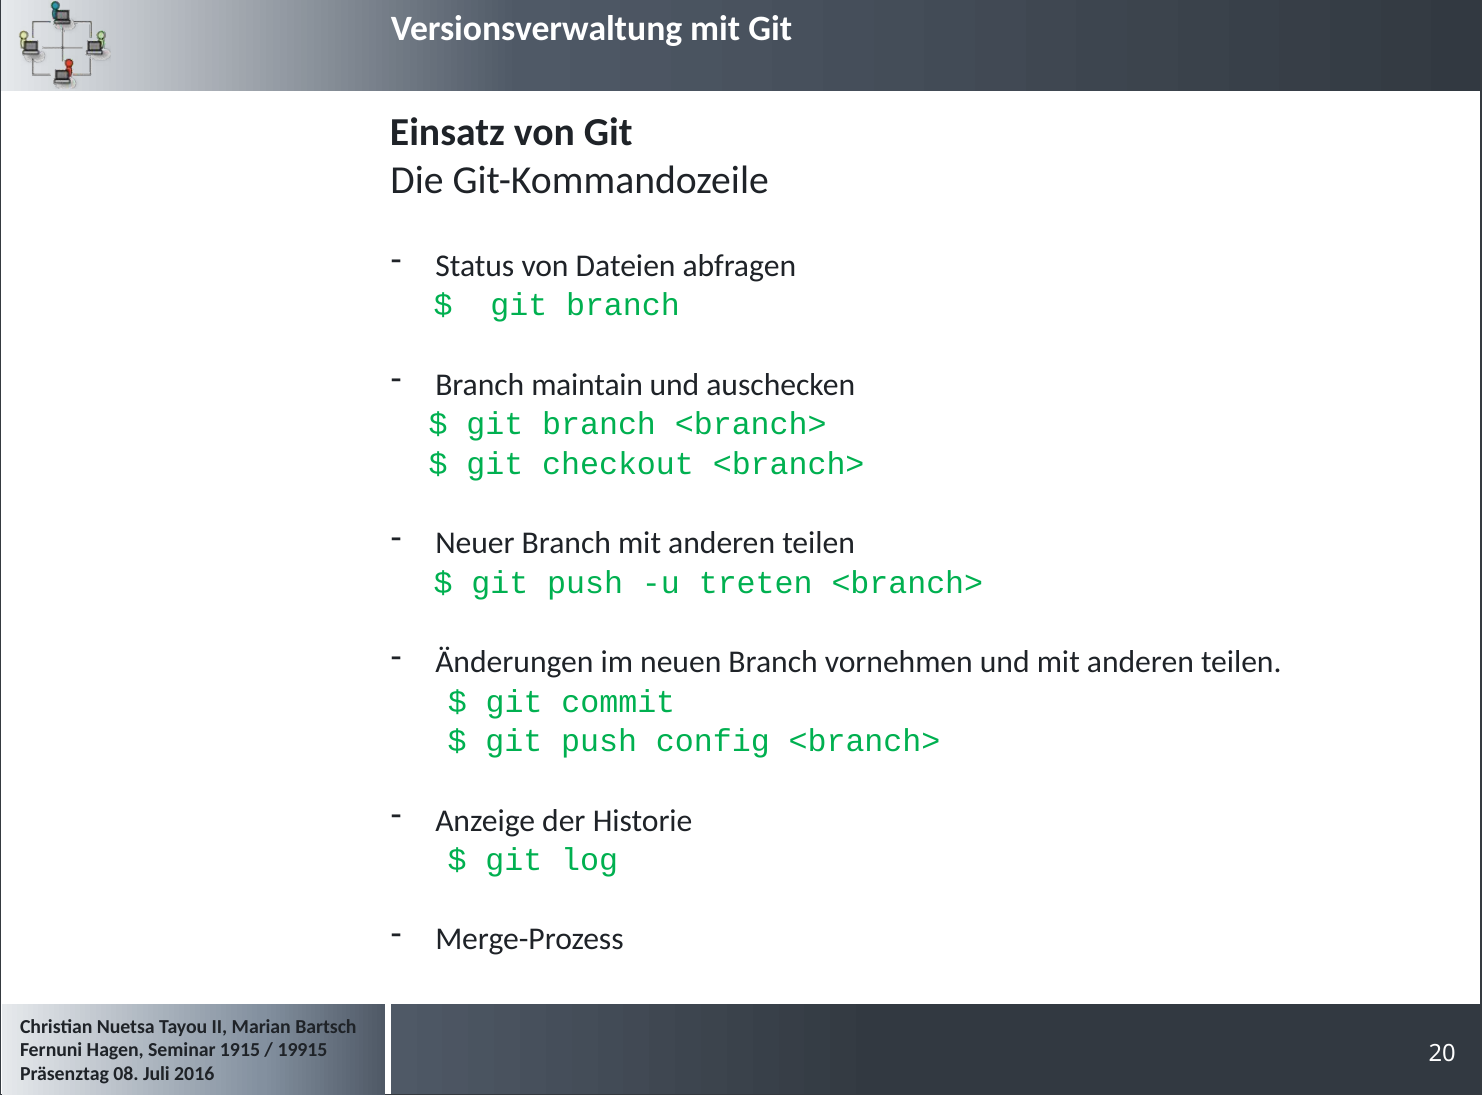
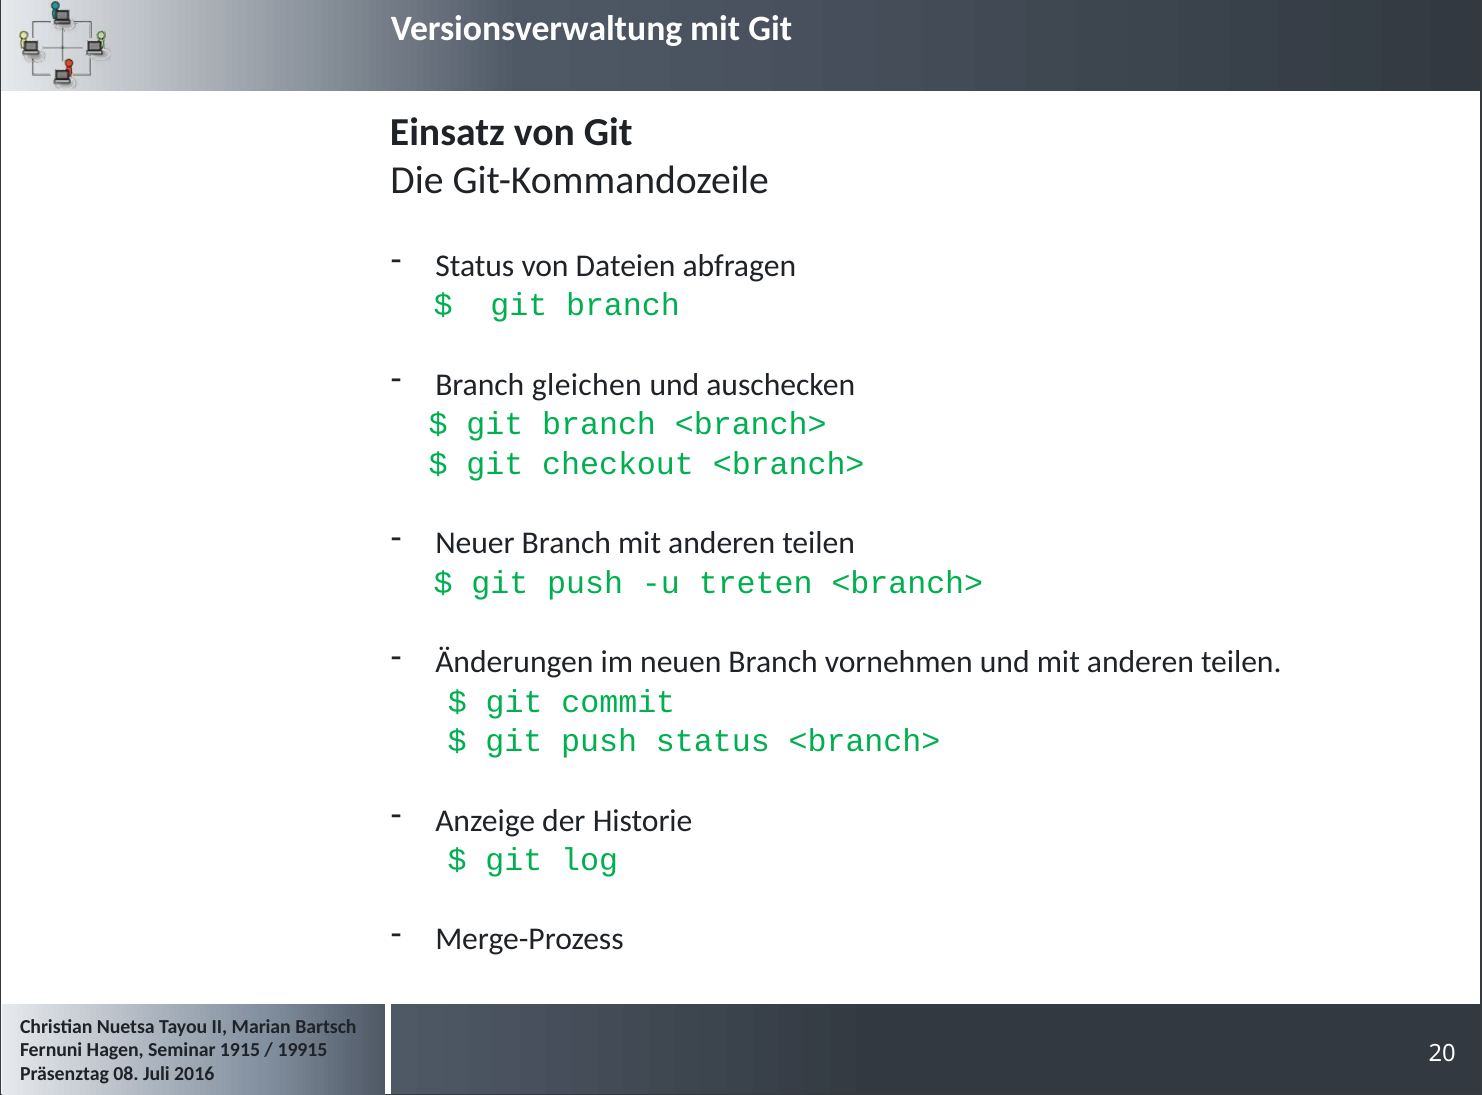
maintain: maintain -> gleichen (587, 385)
push config: config -> status (713, 741)
